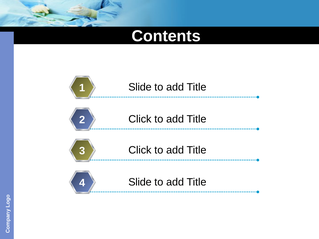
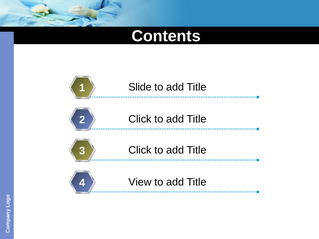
Slide: Slide -> View (140, 182)
